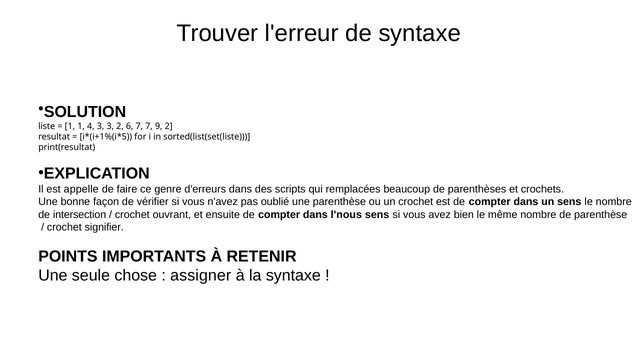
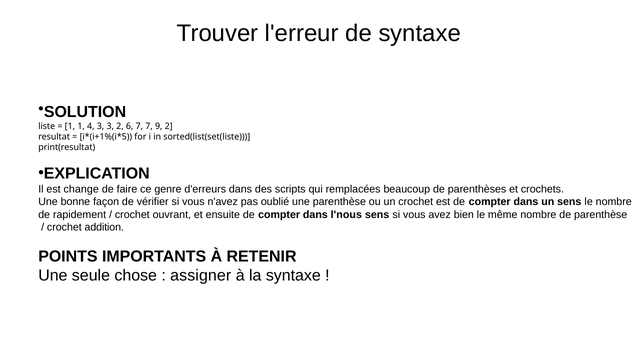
appelle: appelle -> change (81, 189)
intersection: intersection -> rapidement (80, 215)
signifier: signifier -> addition (104, 227)
